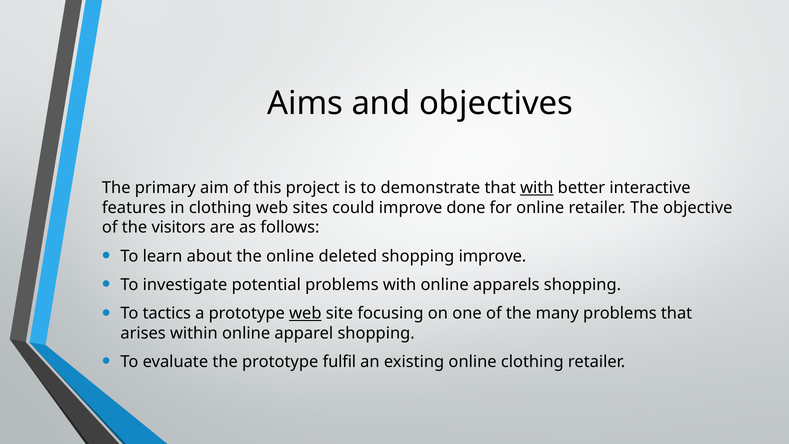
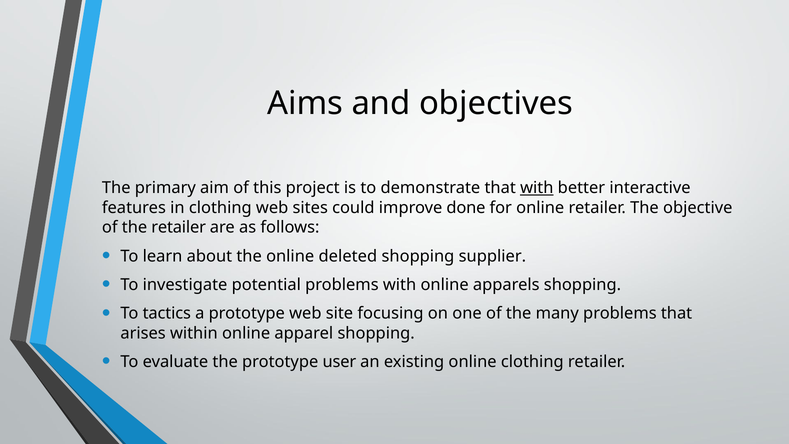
the visitors: visitors -> retailer (179, 227)
shopping improve: improve -> supplier (492, 256)
web underline: present -> none (305, 313)
fulfil: fulfil -> user (339, 362)
